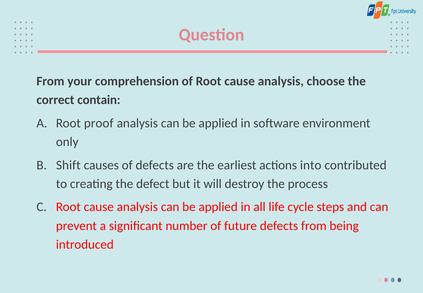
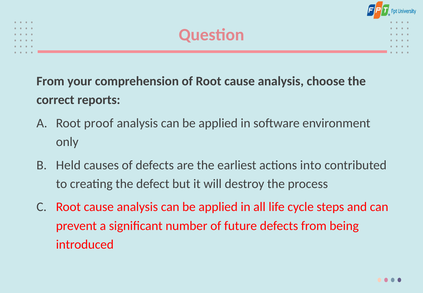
contain: contain -> reports (99, 100)
Shift: Shift -> Held (68, 165)
